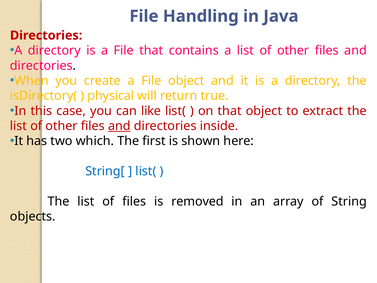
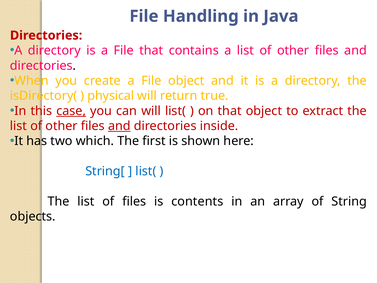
case underline: none -> present (71, 111)
can like: like -> will (151, 111)
removed: removed -> contents (197, 201)
